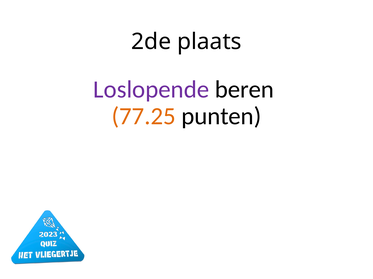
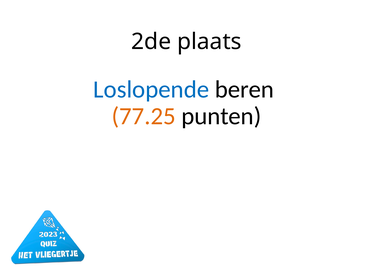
Loslopende colour: purple -> blue (151, 90)
